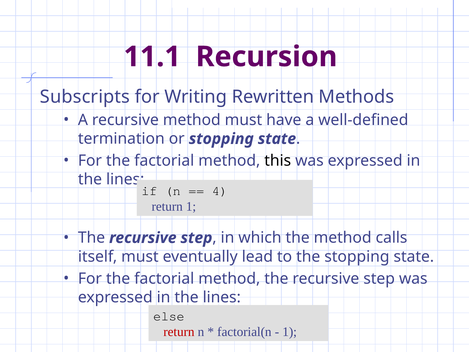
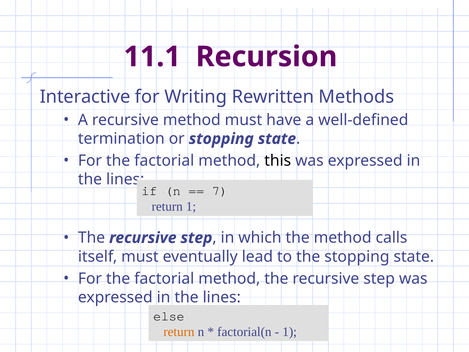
Subscripts: Subscripts -> Interactive (85, 97)
4: 4 -> 7 (220, 191)
return colour: red -> orange (179, 332)
